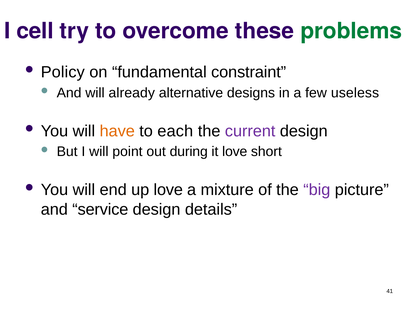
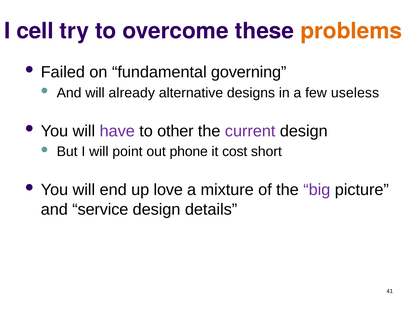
problems colour: green -> orange (351, 31)
Policy: Policy -> Failed (63, 72)
constraint: constraint -> governing (249, 72)
have colour: orange -> purple (117, 131)
each: each -> other (175, 131)
during: during -> phone (189, 152)
it love: love -> cost (235, 152)
